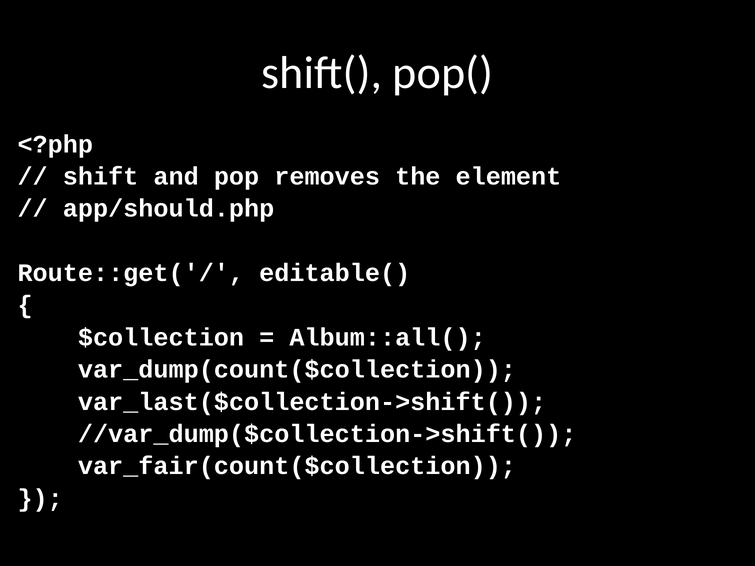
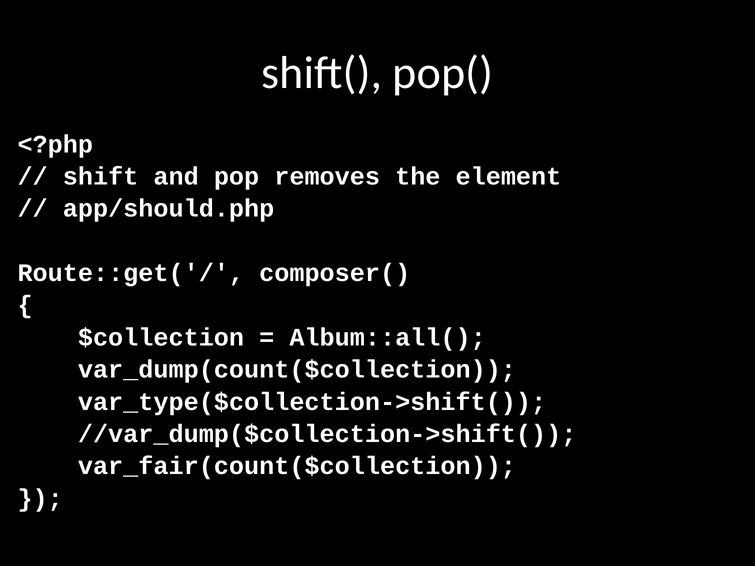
editable(: editable( -> composer( (335, 273)
var_last($collection->shift(: var_last($collection->shift( -> var_type($collection->shift( (312, 402)
